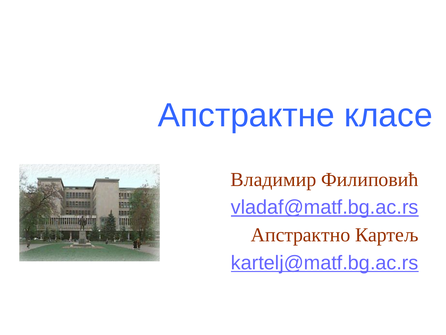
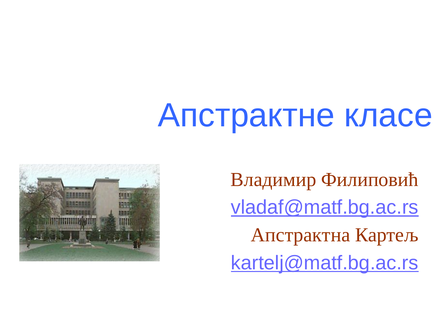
Апстрактно: Апстрактно -> Апстрактна (301, 235)
